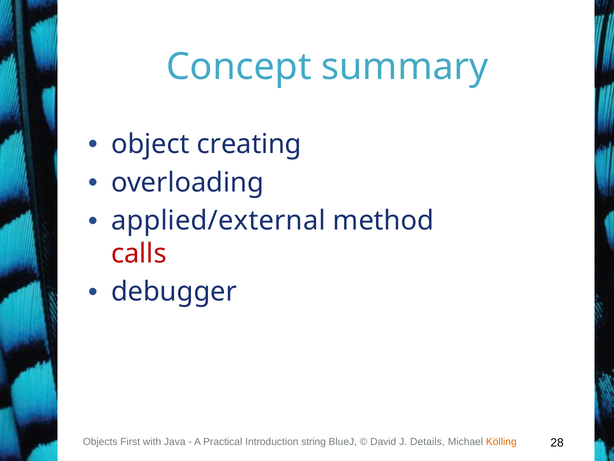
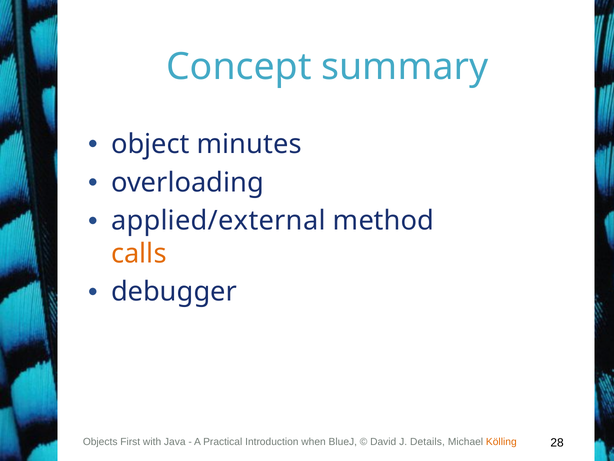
creating: creating -> minutes (249, 144)
calls colour: red -> orange (139, 253)
string: string -> when (314, 441)
